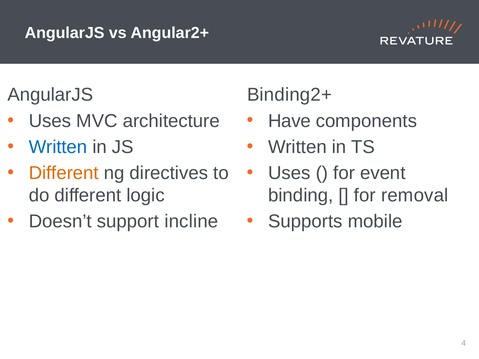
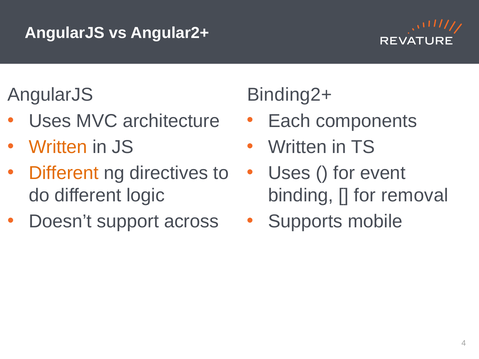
Have: Have -> Each (289, 121)
Written colour: blue -> orange (58, 147)
incline: incline -> across (191, 222)
